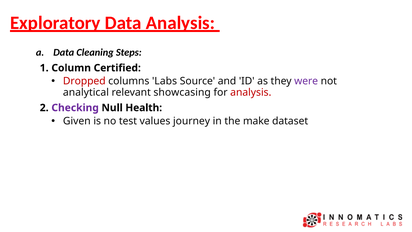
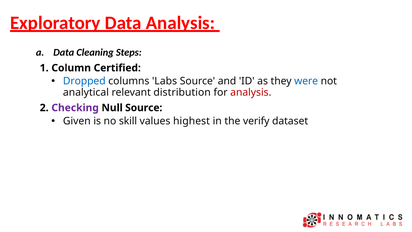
Dropped colour: red -> blue (84, 81)
were colour: purple -> blue (306, 81)
showcasing: showcasing -> distribution (182, 92)
Null Health: Health -> Source (144, 108)
test: test -> skill (128, 121)
journey: journey -> highest (192, 121)
make: make -> verify (256, 121)
